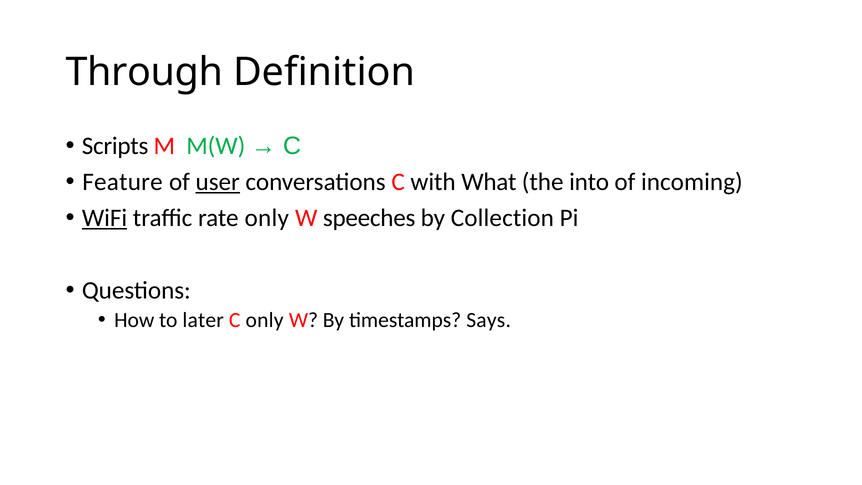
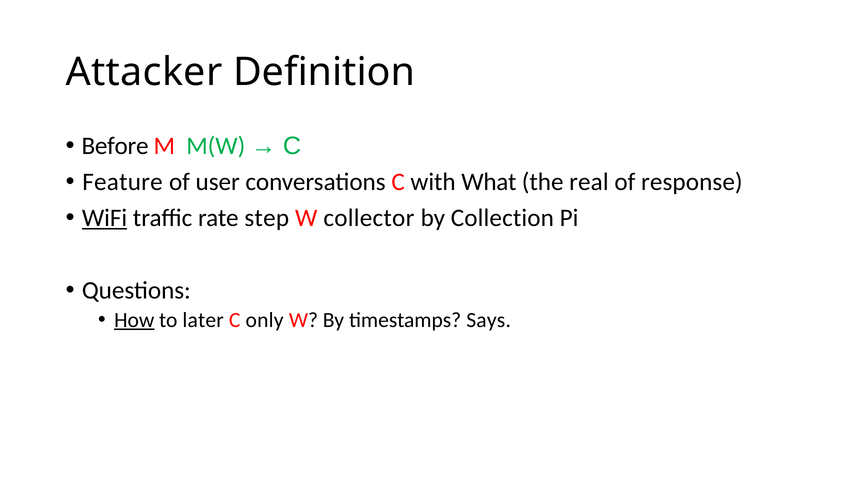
Through: Through -> Attacker (144, 72)
Scripts: Scripts -> Before (115, 146)
user underline: present -> none (218, 182)
into: into -> real (589, 182)
incoming: incoming -> response (692, 182)
rate only: only -> step (267, 218)
speeches: speeches -> collector (369, 218)
How underline: none -> present (134, 320)
